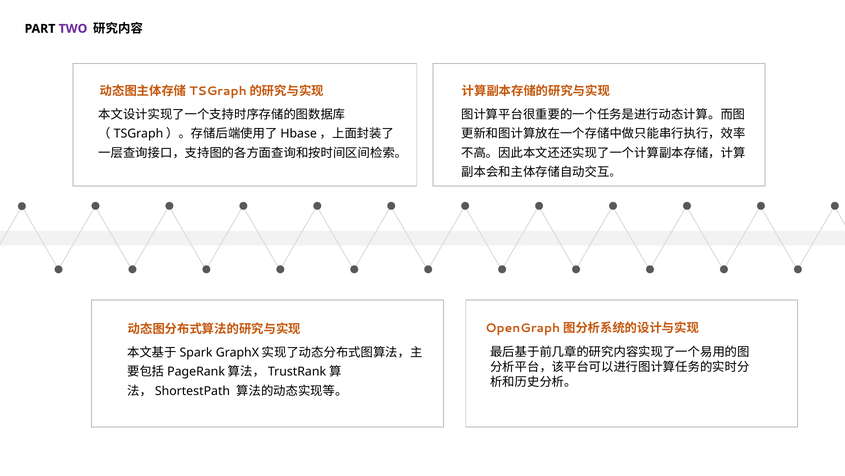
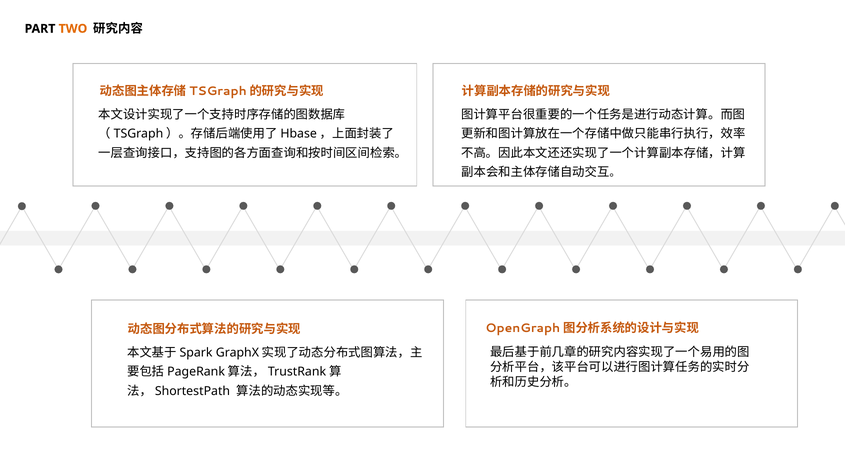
TWO colour: purple -> orange (73, 29)
